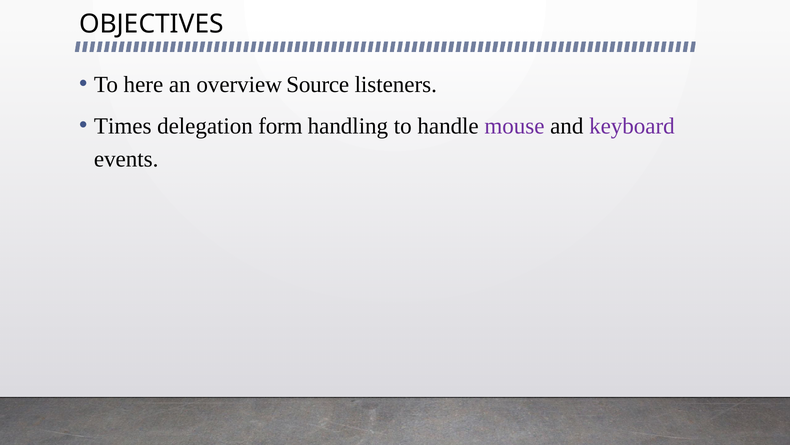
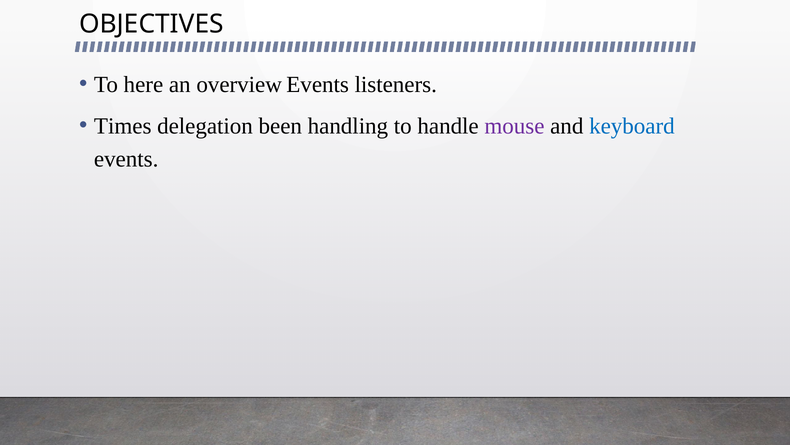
overview Source: Source -> Events (318, 84)
form: form -> been (280, 126)
keyboard colour: purple -> blue (632, 126)
